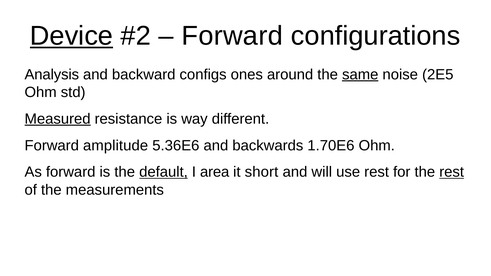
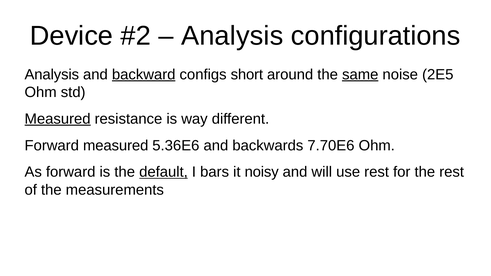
Device underline: present -> none (72, 36)
Forward: Forward -> Analysis (232, 36)
backward underline: none -> present (144, 75)
ones: ones -> short (247, 75)
Forward amplitude: amplitude -> measured (116, 146)
1.70E6: 1.70E6 -> 7.70E6 (331, 146)
area: area -> bars (215, 172)
short: short -> noisy (262, 172)
rest underline: present -> none (452, 172)
